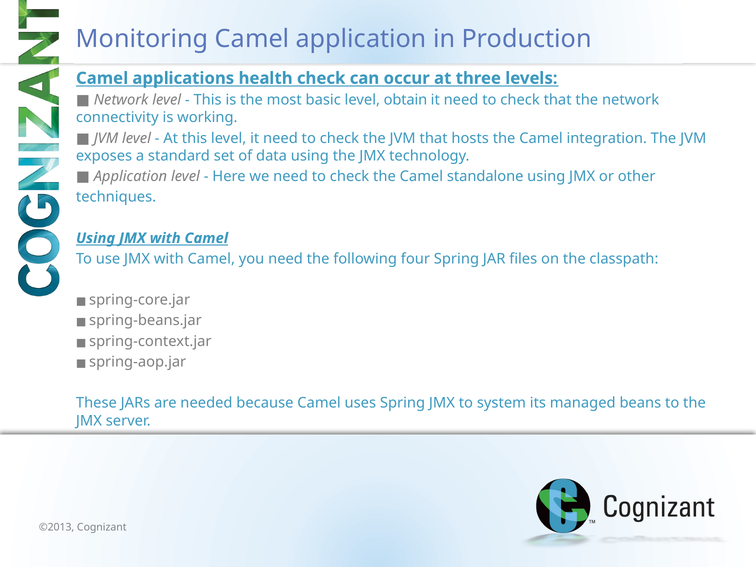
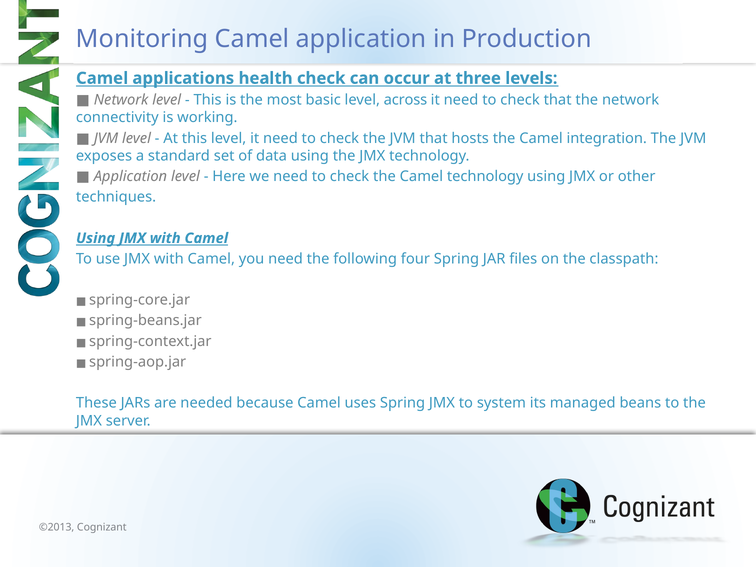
obtain: obtain -> across (405, 100)
Camel standalone: standalone -> technology (485, 176)
